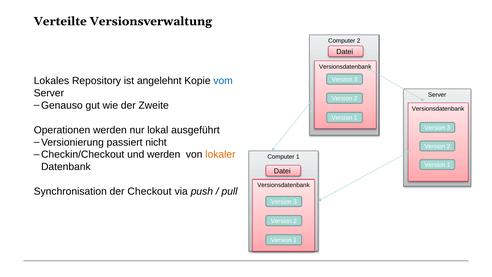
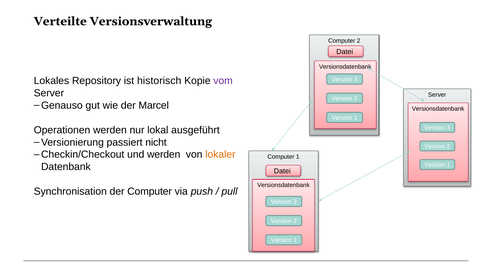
angelehnt: angelehnt -> historisch (159, 81)
vom colour: blue -> purple (223, 81)
Zweite: Zweite -> Marcel (154, 105)
der Checkout: Checkout -> Computer (150, 191)
